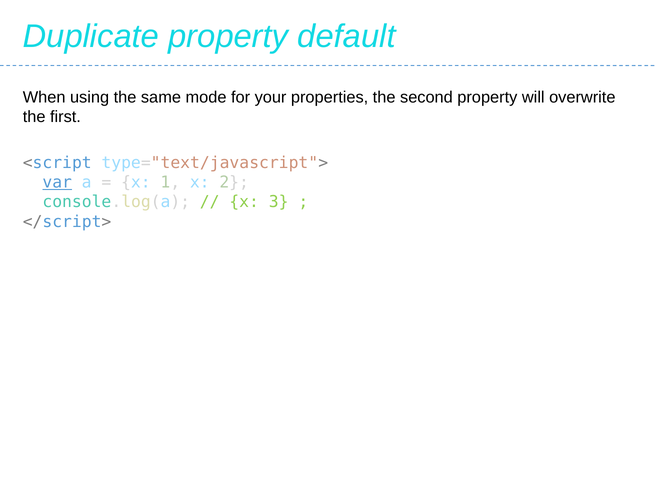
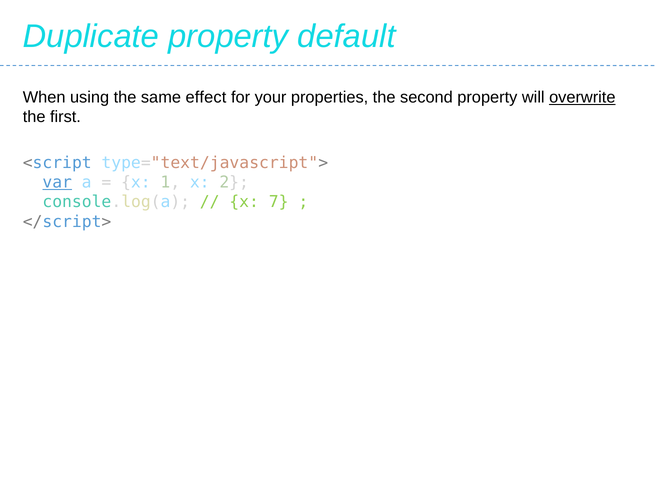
mode: mode -> effect (206, 97)
overwrite underline: none -> present (582, 97)
3: 3 -> 7 (279, 202)
